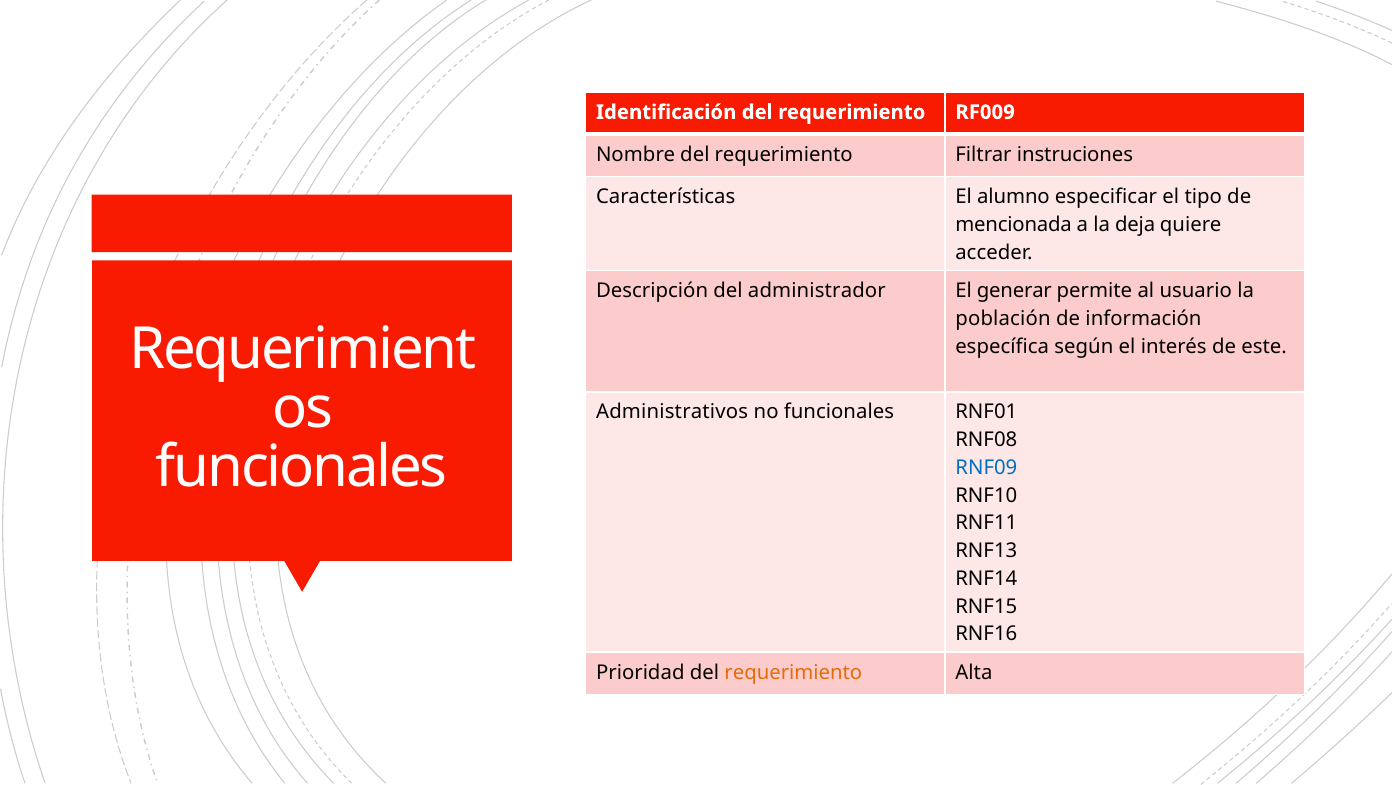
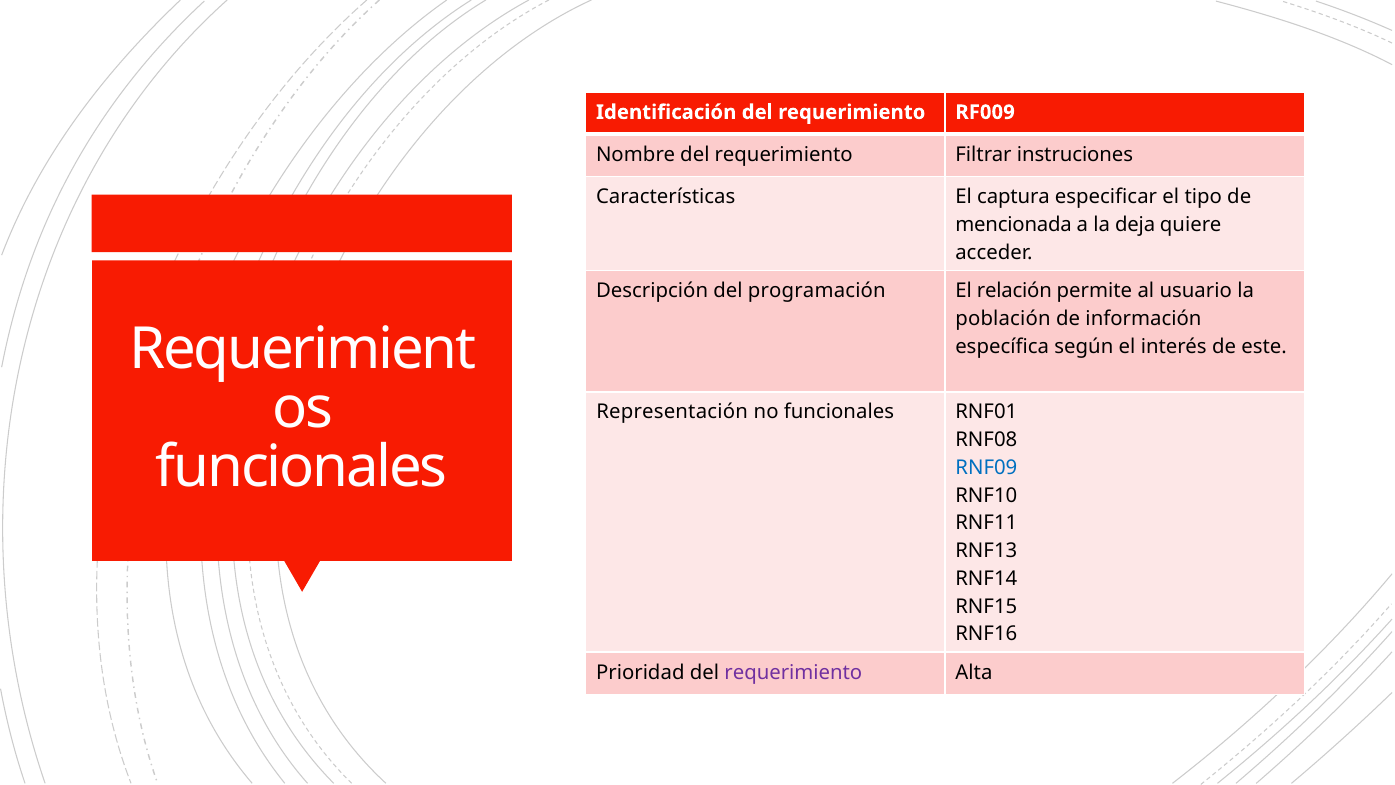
alumno: alumno -> captura (1013, 197)
administrador: administrador -> programación (817, 291)
generar: generar -> relación (1014, 291)
Administrativos: Administrativos -> Representación (672, 412)
requerimiento colour: orange -> purple (793, 672)
